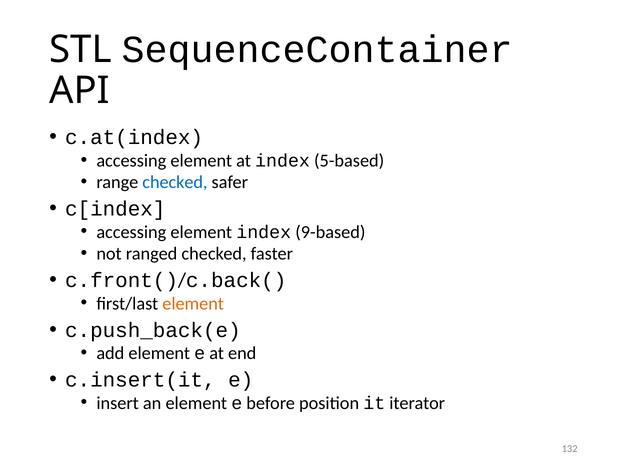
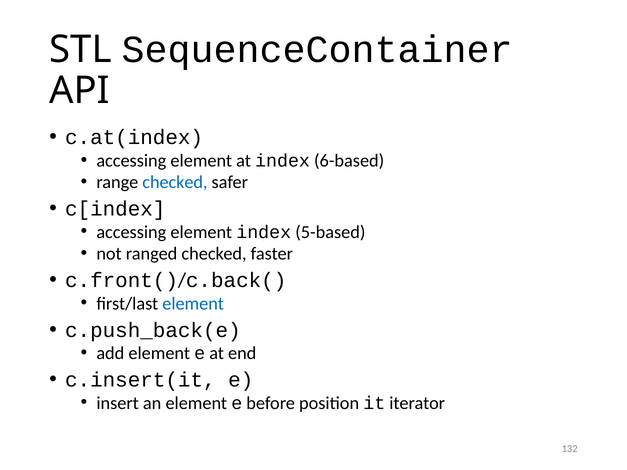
5-based: 5-based -> 6-based (349, 161)
9-based: 9-based -> 5-based (330, 232)
element colour: orange -> blue (193, 304)
